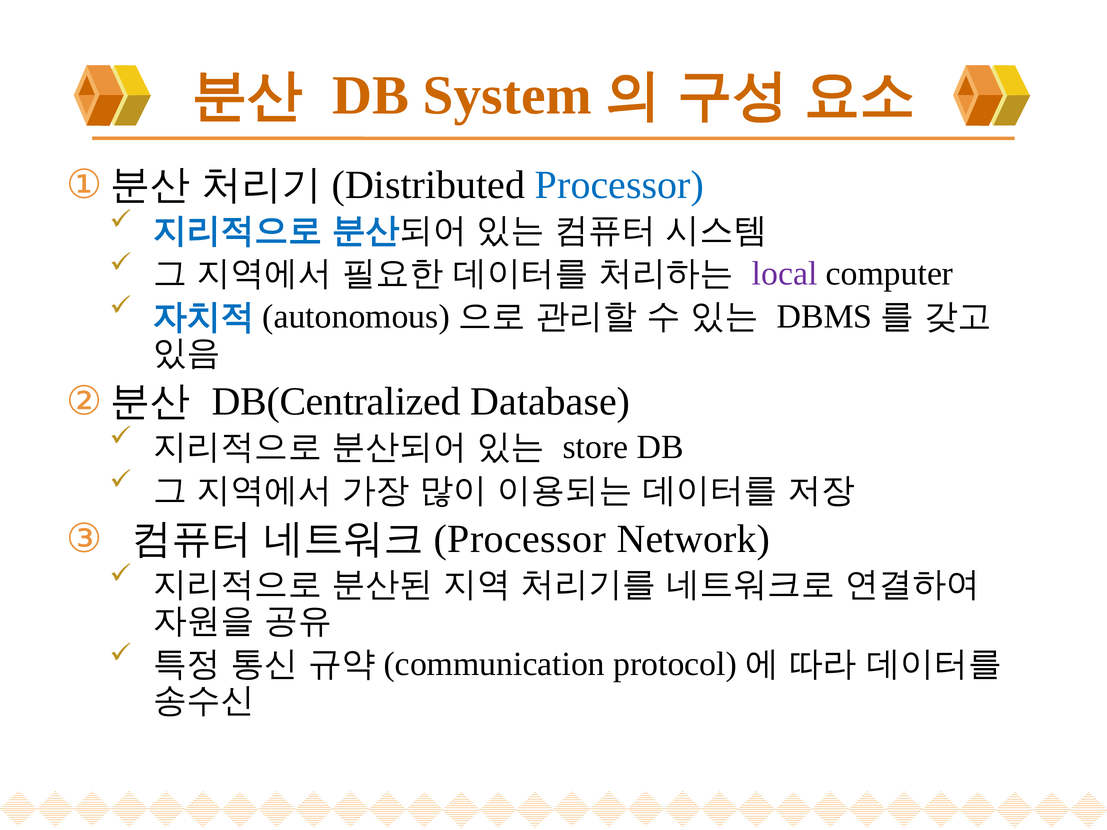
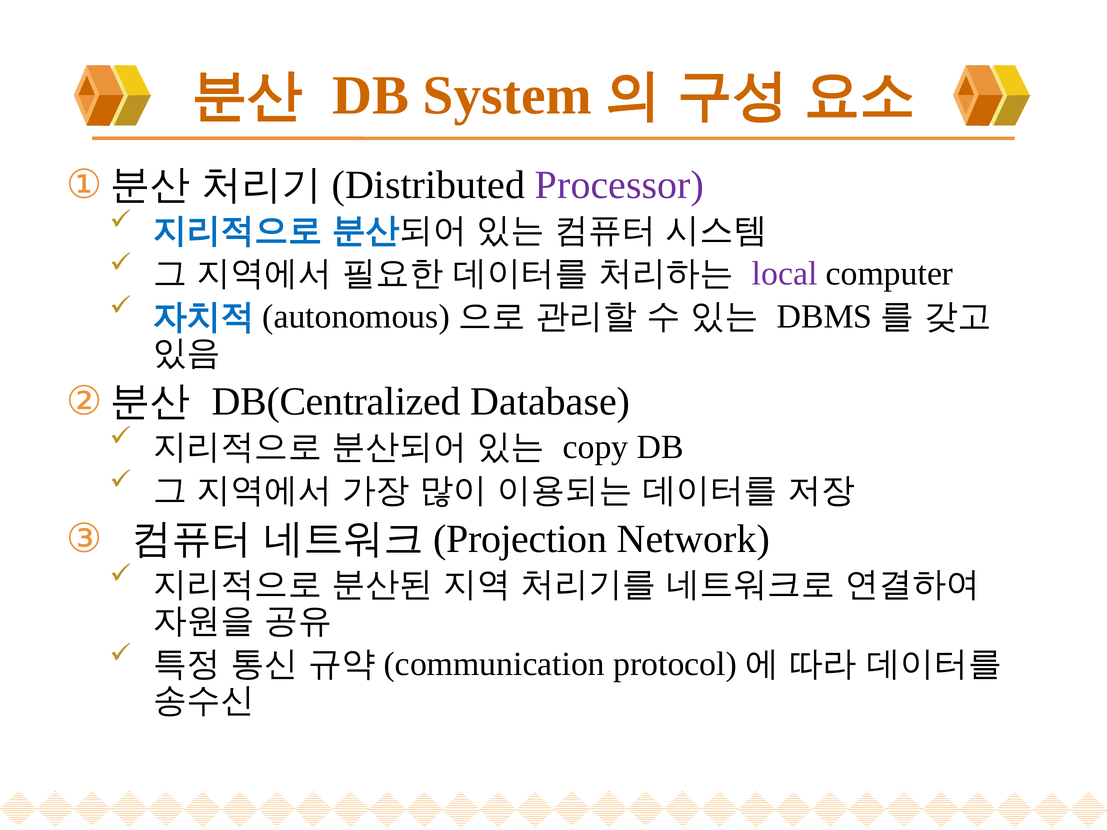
Processor colour: blue -> purple (619, 185)
store: store -> copy (596, 447)
Processor: Processor -> Projection (520, 539)
